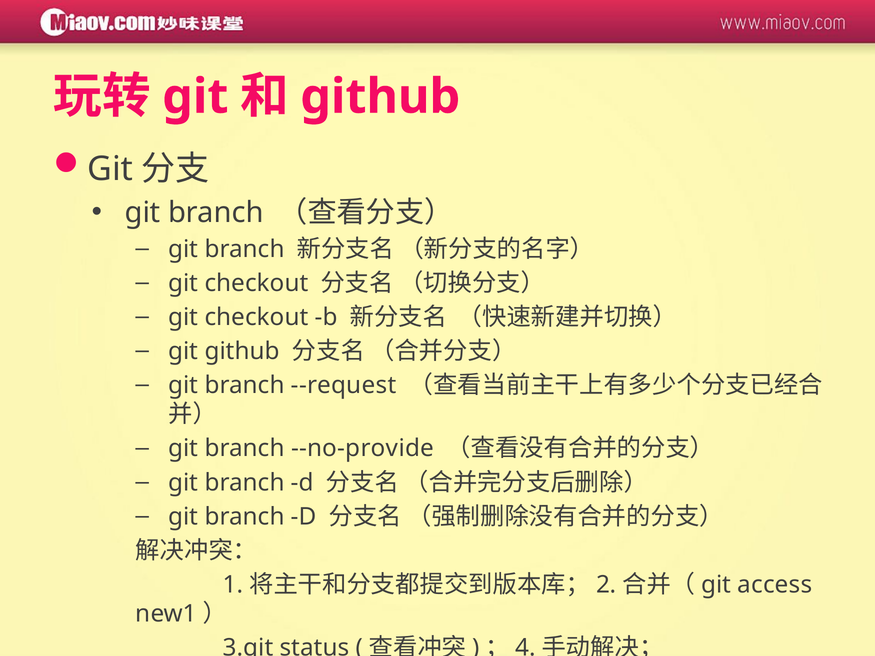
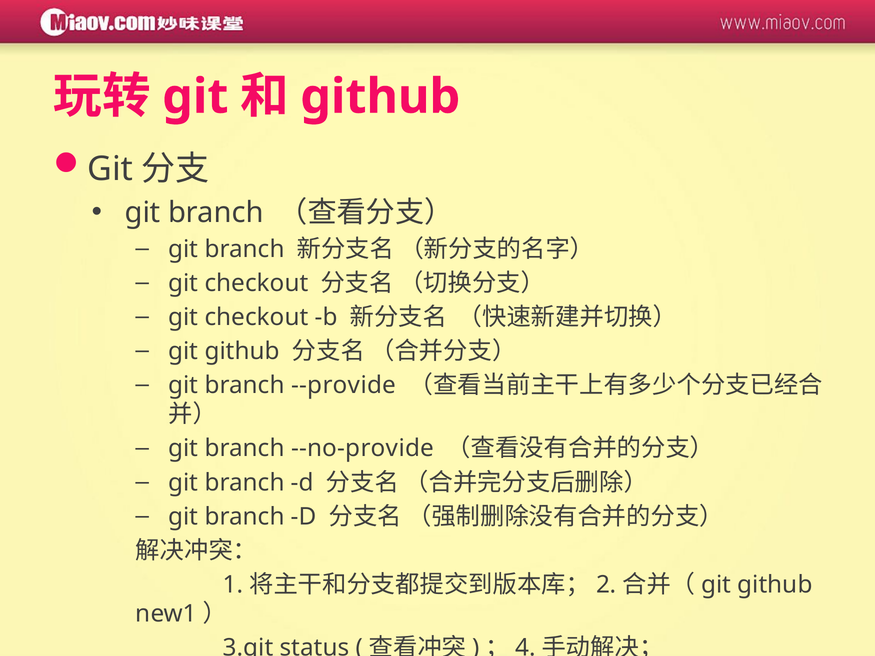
--request: --request -> --provide (344, 385)
access: access -> github (775, 585)
